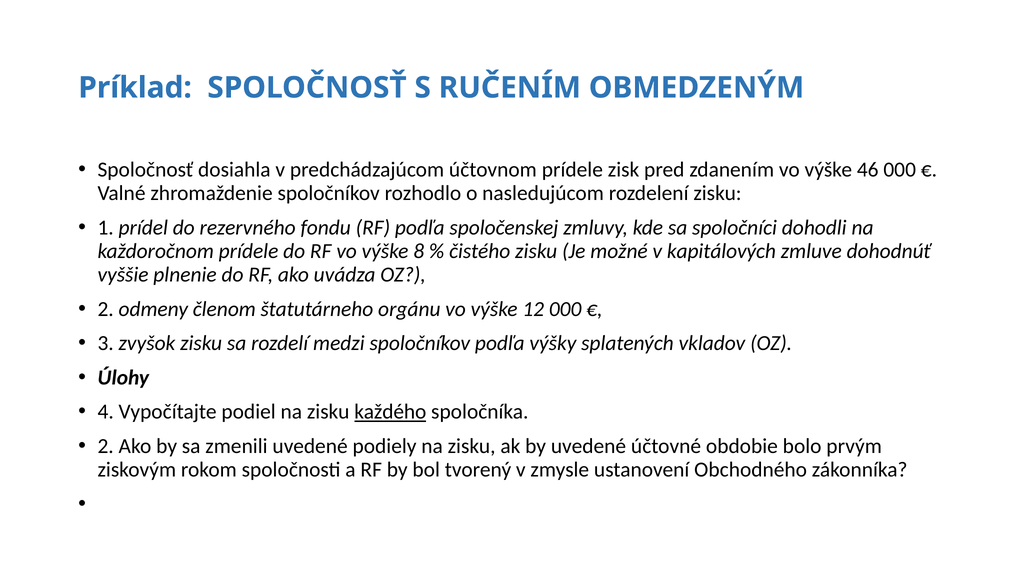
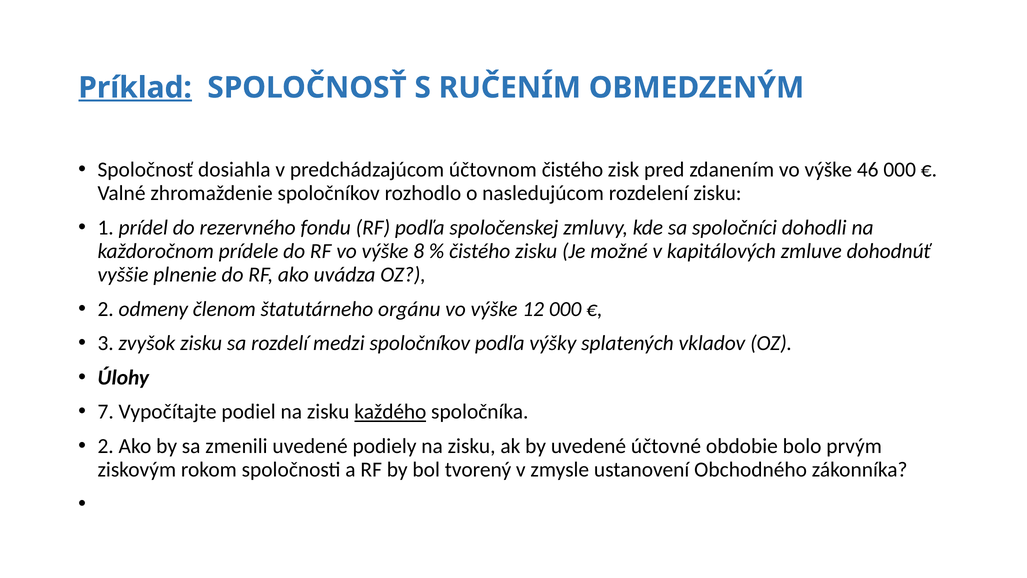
Príklad underline: none -> present (135, 88)
účtovnom prídele: prídele -> čistého (572, 169)
4: 4 -> 7 (106, 412)
